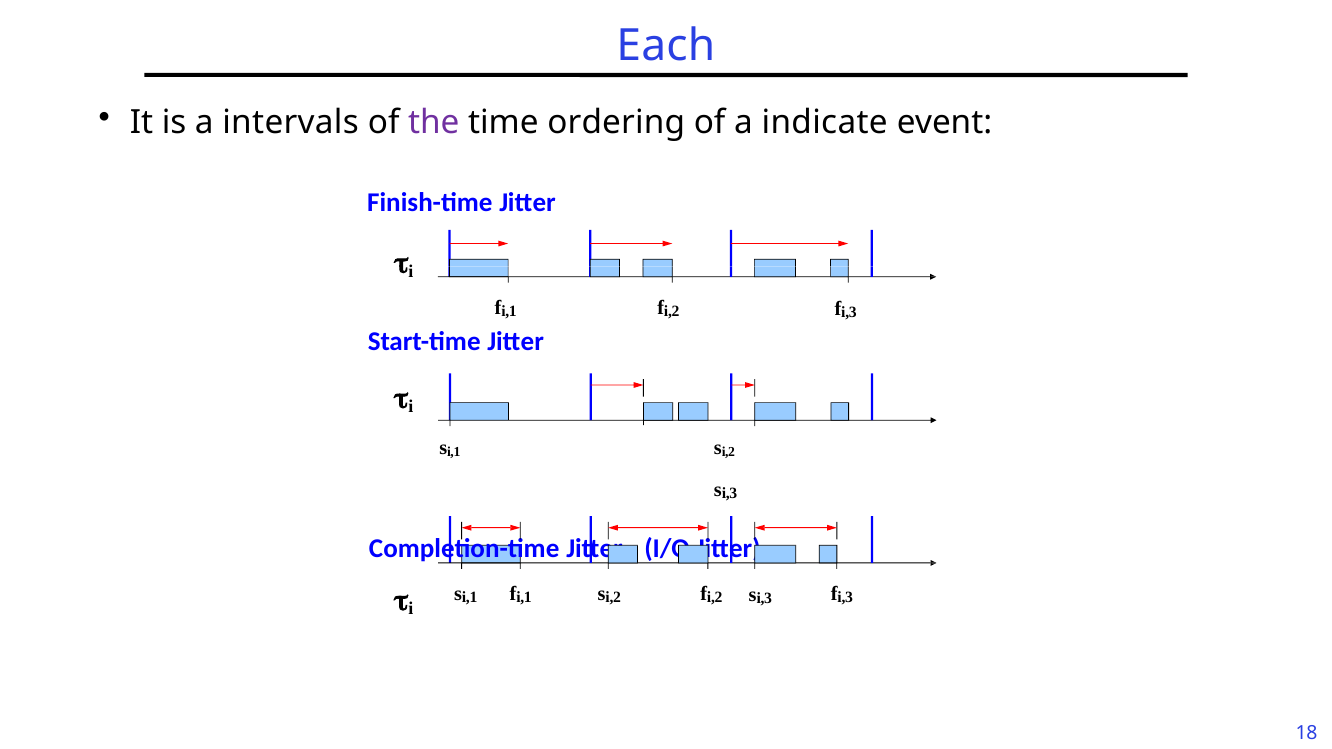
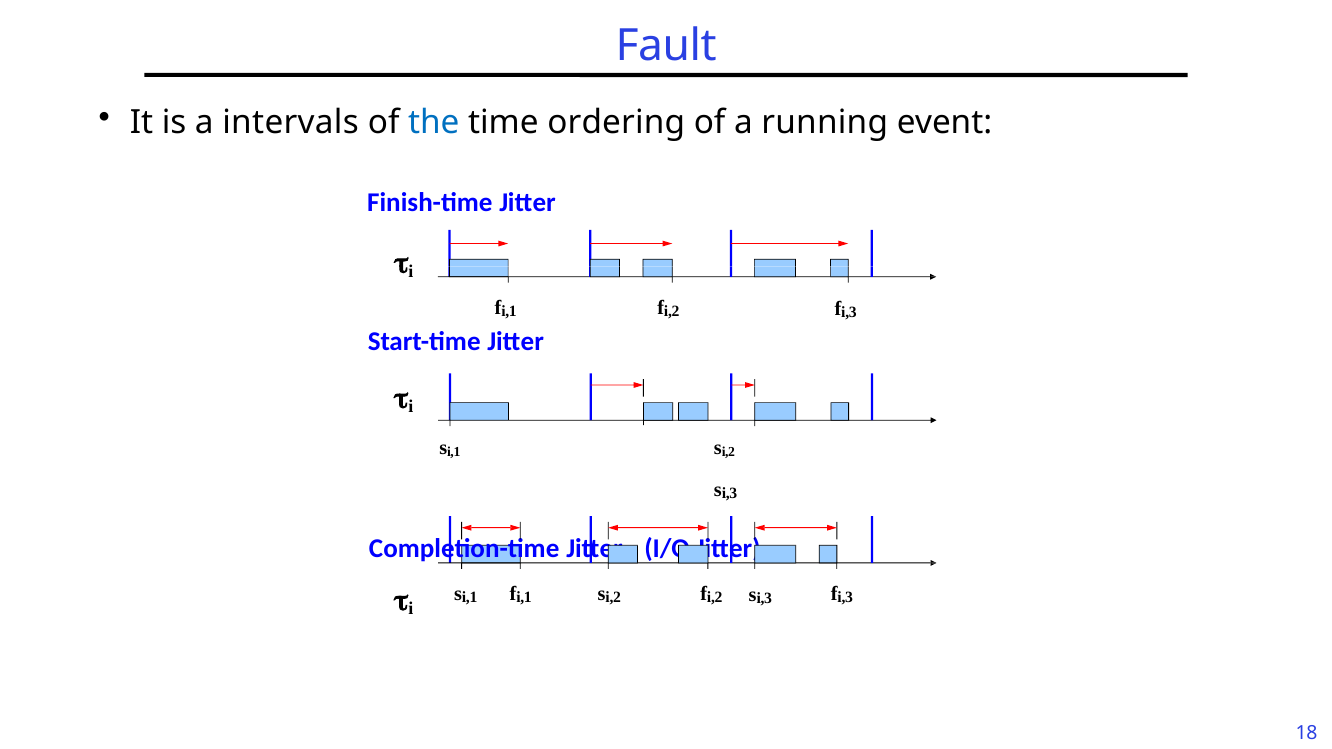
Each: Each -> Fault (666, 45)
the colour: purple -> blue (434, 123)
indicate: indicate -> running (825, 123)
